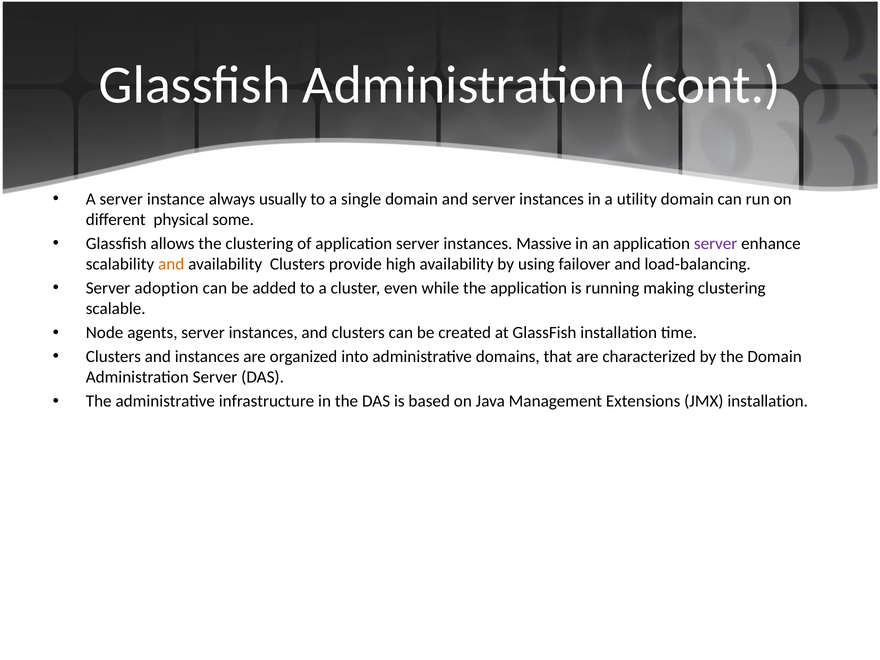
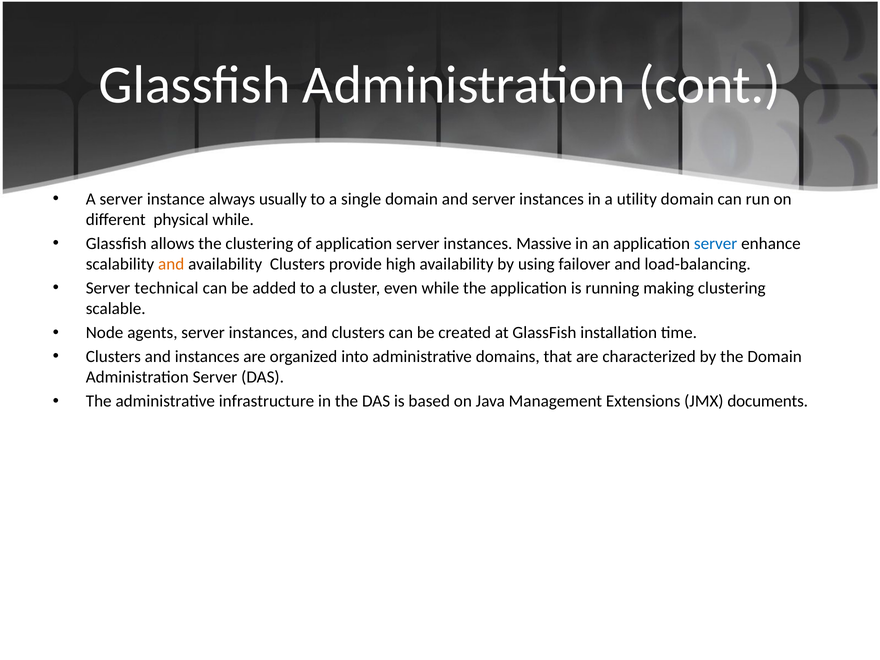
physical some: some -> while (233, 220)
server colour: purple -> blue (716, 244)
adoption: adoption -> technical (166, 288)
JMX installation: installation -> documents (768, 401)
